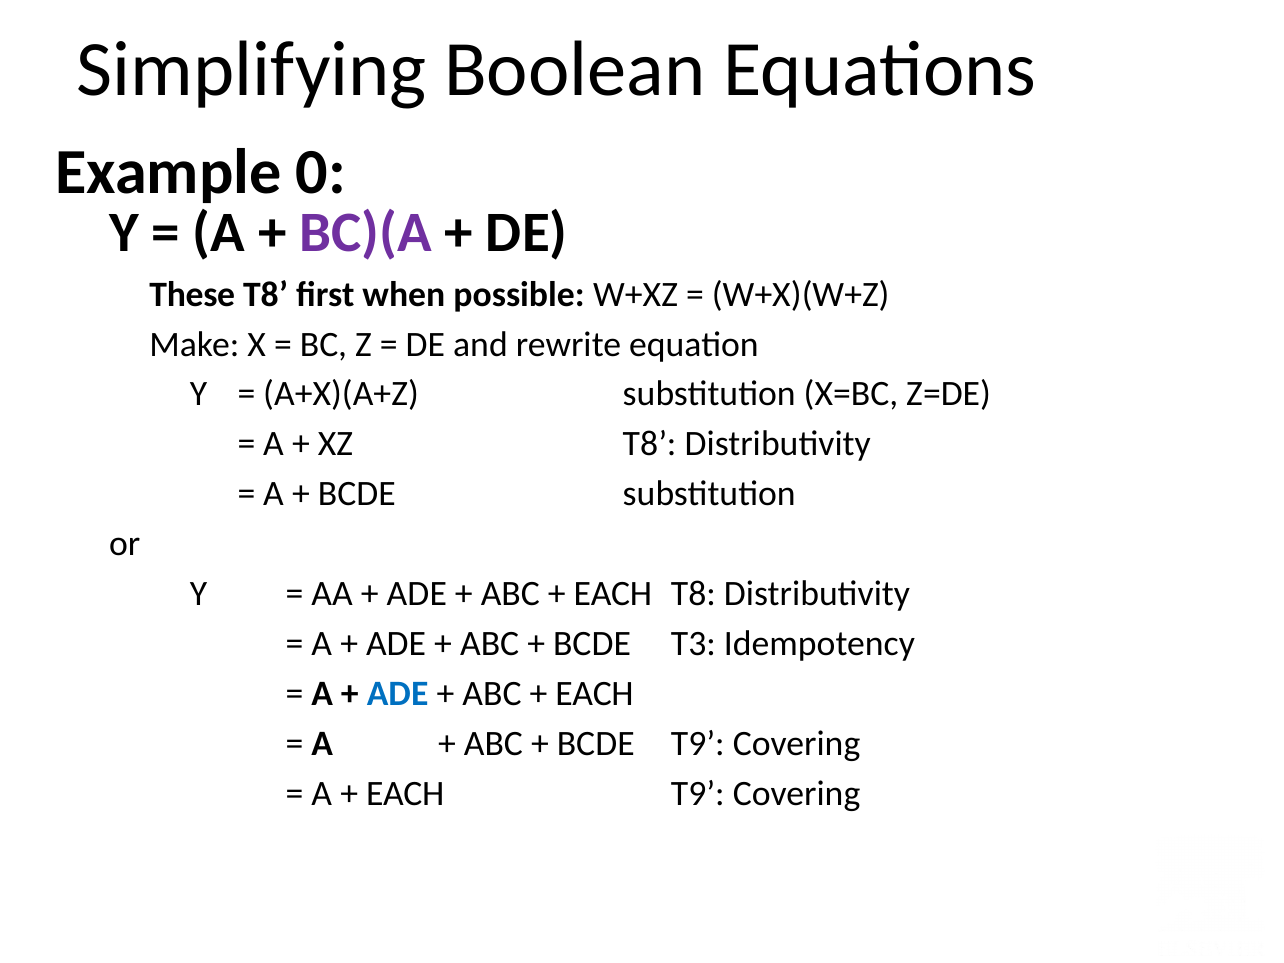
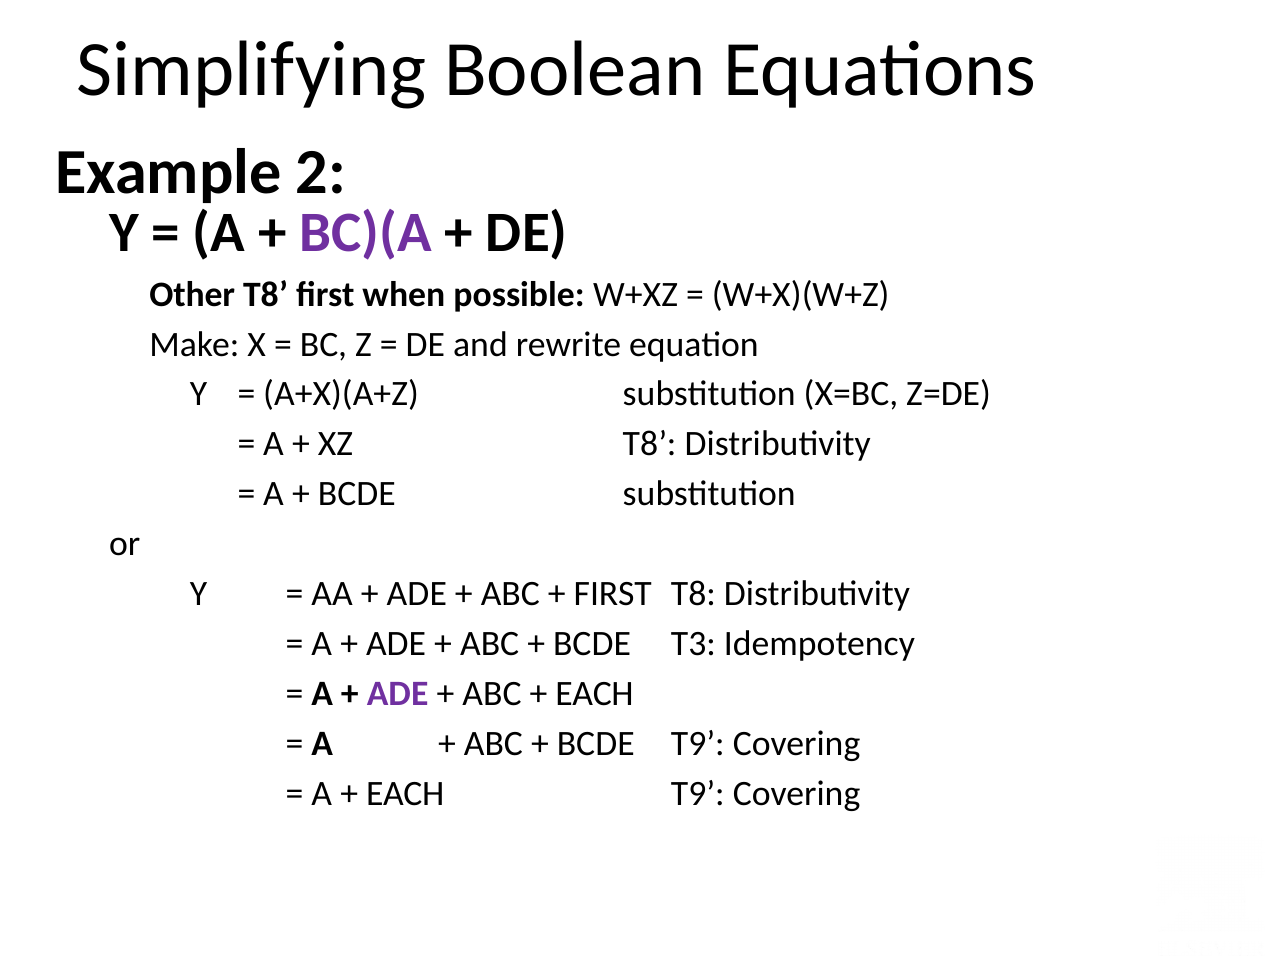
Example 0: 0 -> 2 (321, 173)
These: These -> Other (192, 294)
EACH: EACH -> FIRST (613, 594)
ADE colour: blue -> purple (398, 694)
